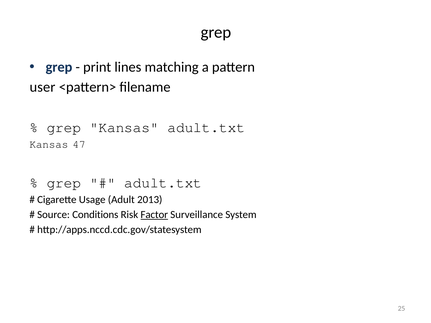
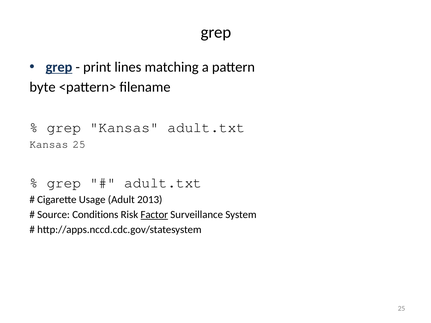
grep underline: none -> present (59, 67)
user: user -> byte (43, 87)
Kansas 47: 47 -> 25 (79, 144)
